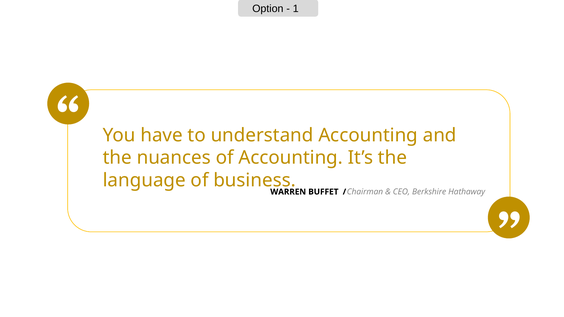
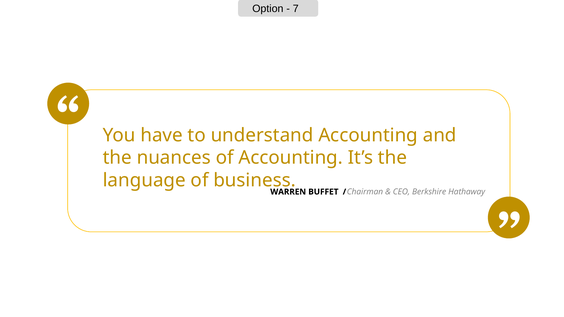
1: 1 -> 7 (296, 9)
